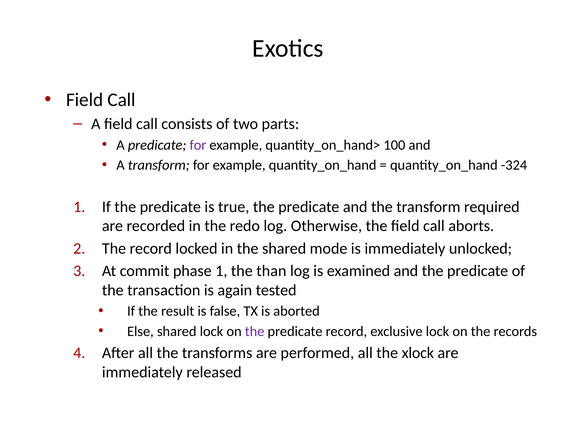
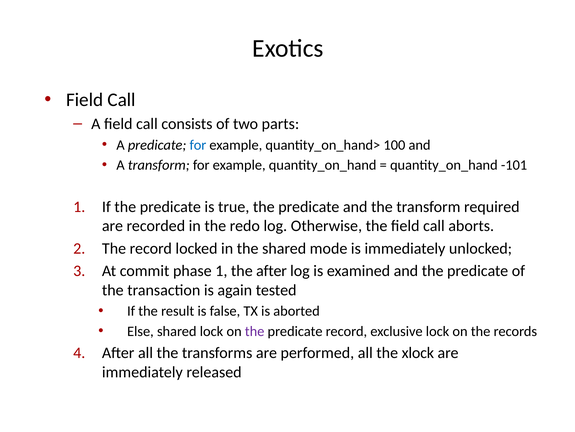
for colour: purple -> blue (198, 145)
-324: -324 -> -101 (514, 165)
the than: than -> after (272, 270)
